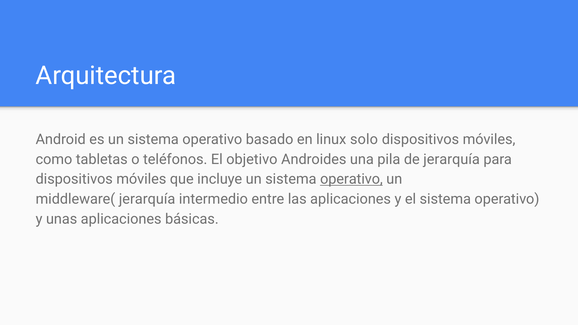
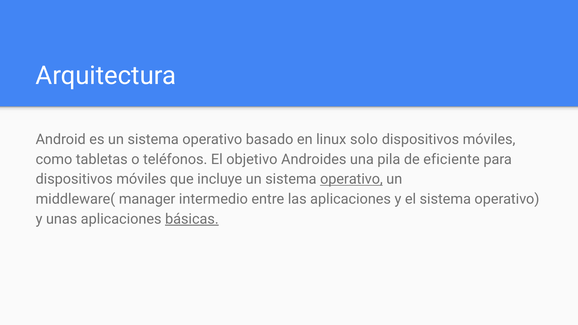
de jerarquía: jerarquía -> eficiente (452, 159)
middleware( jerarquía: jerarquía -> manager (147, 199)
básicas underline: none -> present (192, 219)
